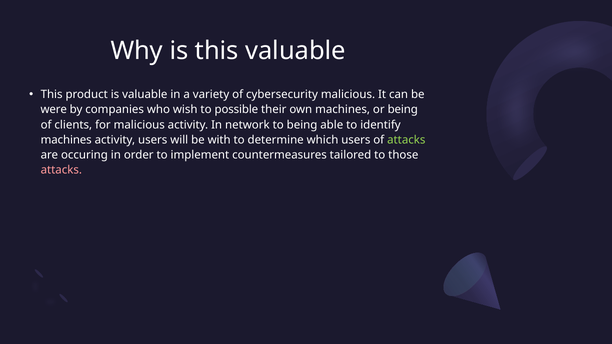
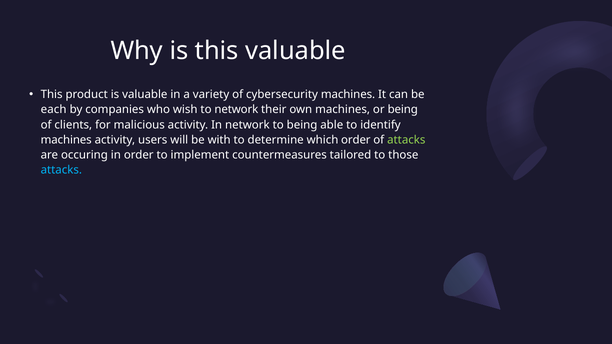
cybersecurity malicious: malicious -> machines (348, 95)
were: were -> each (54, 110)
to possible: possible -> network (236, 110)
which users: users -> order (356, 140)
attacks colour: pink -> light blue (61, 170)
